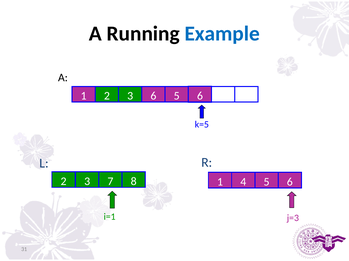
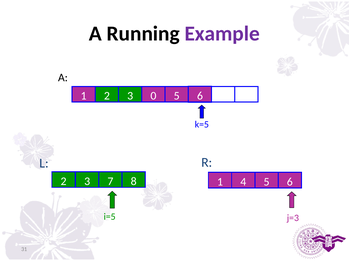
Example colour: blue -> purple (222, 34)
3 6: 6 -> 0 (153, 96)
i=1: i=1 -> i=5 (110, 217)
